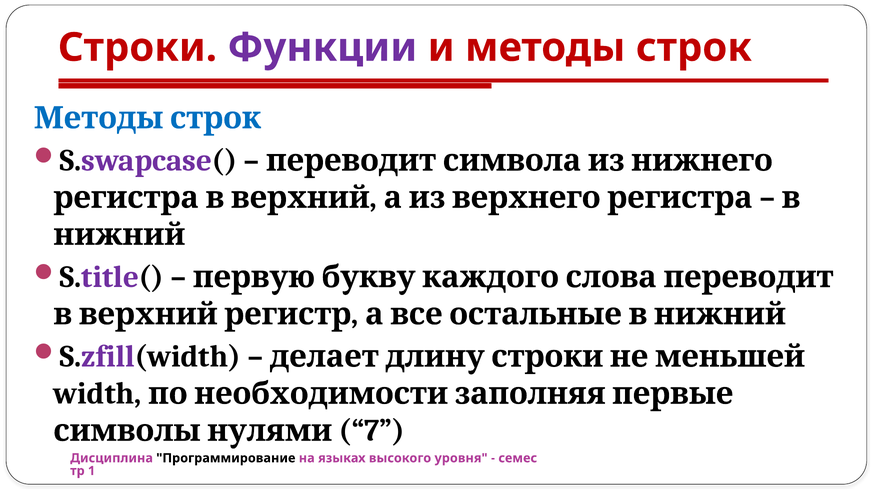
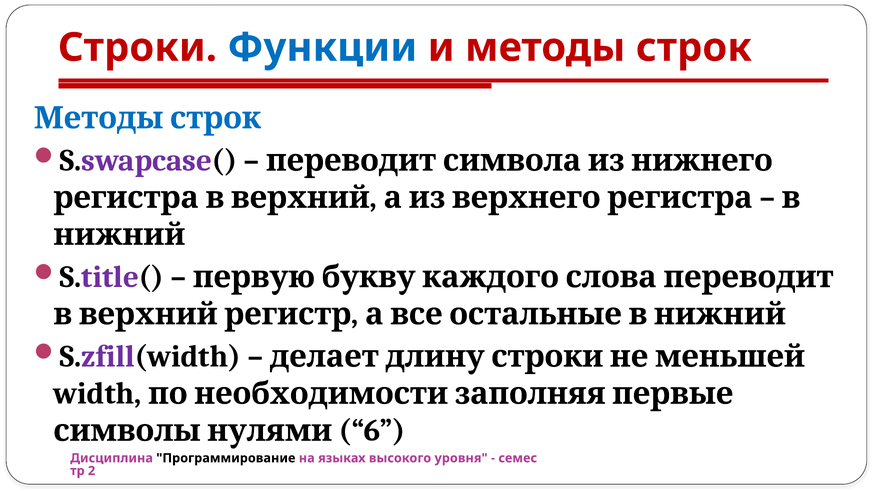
Функции colour: purple -> blue (322, 48)
7: 7 -> 6 (378, 431)
1: 1 -> 2 (92, 471)
